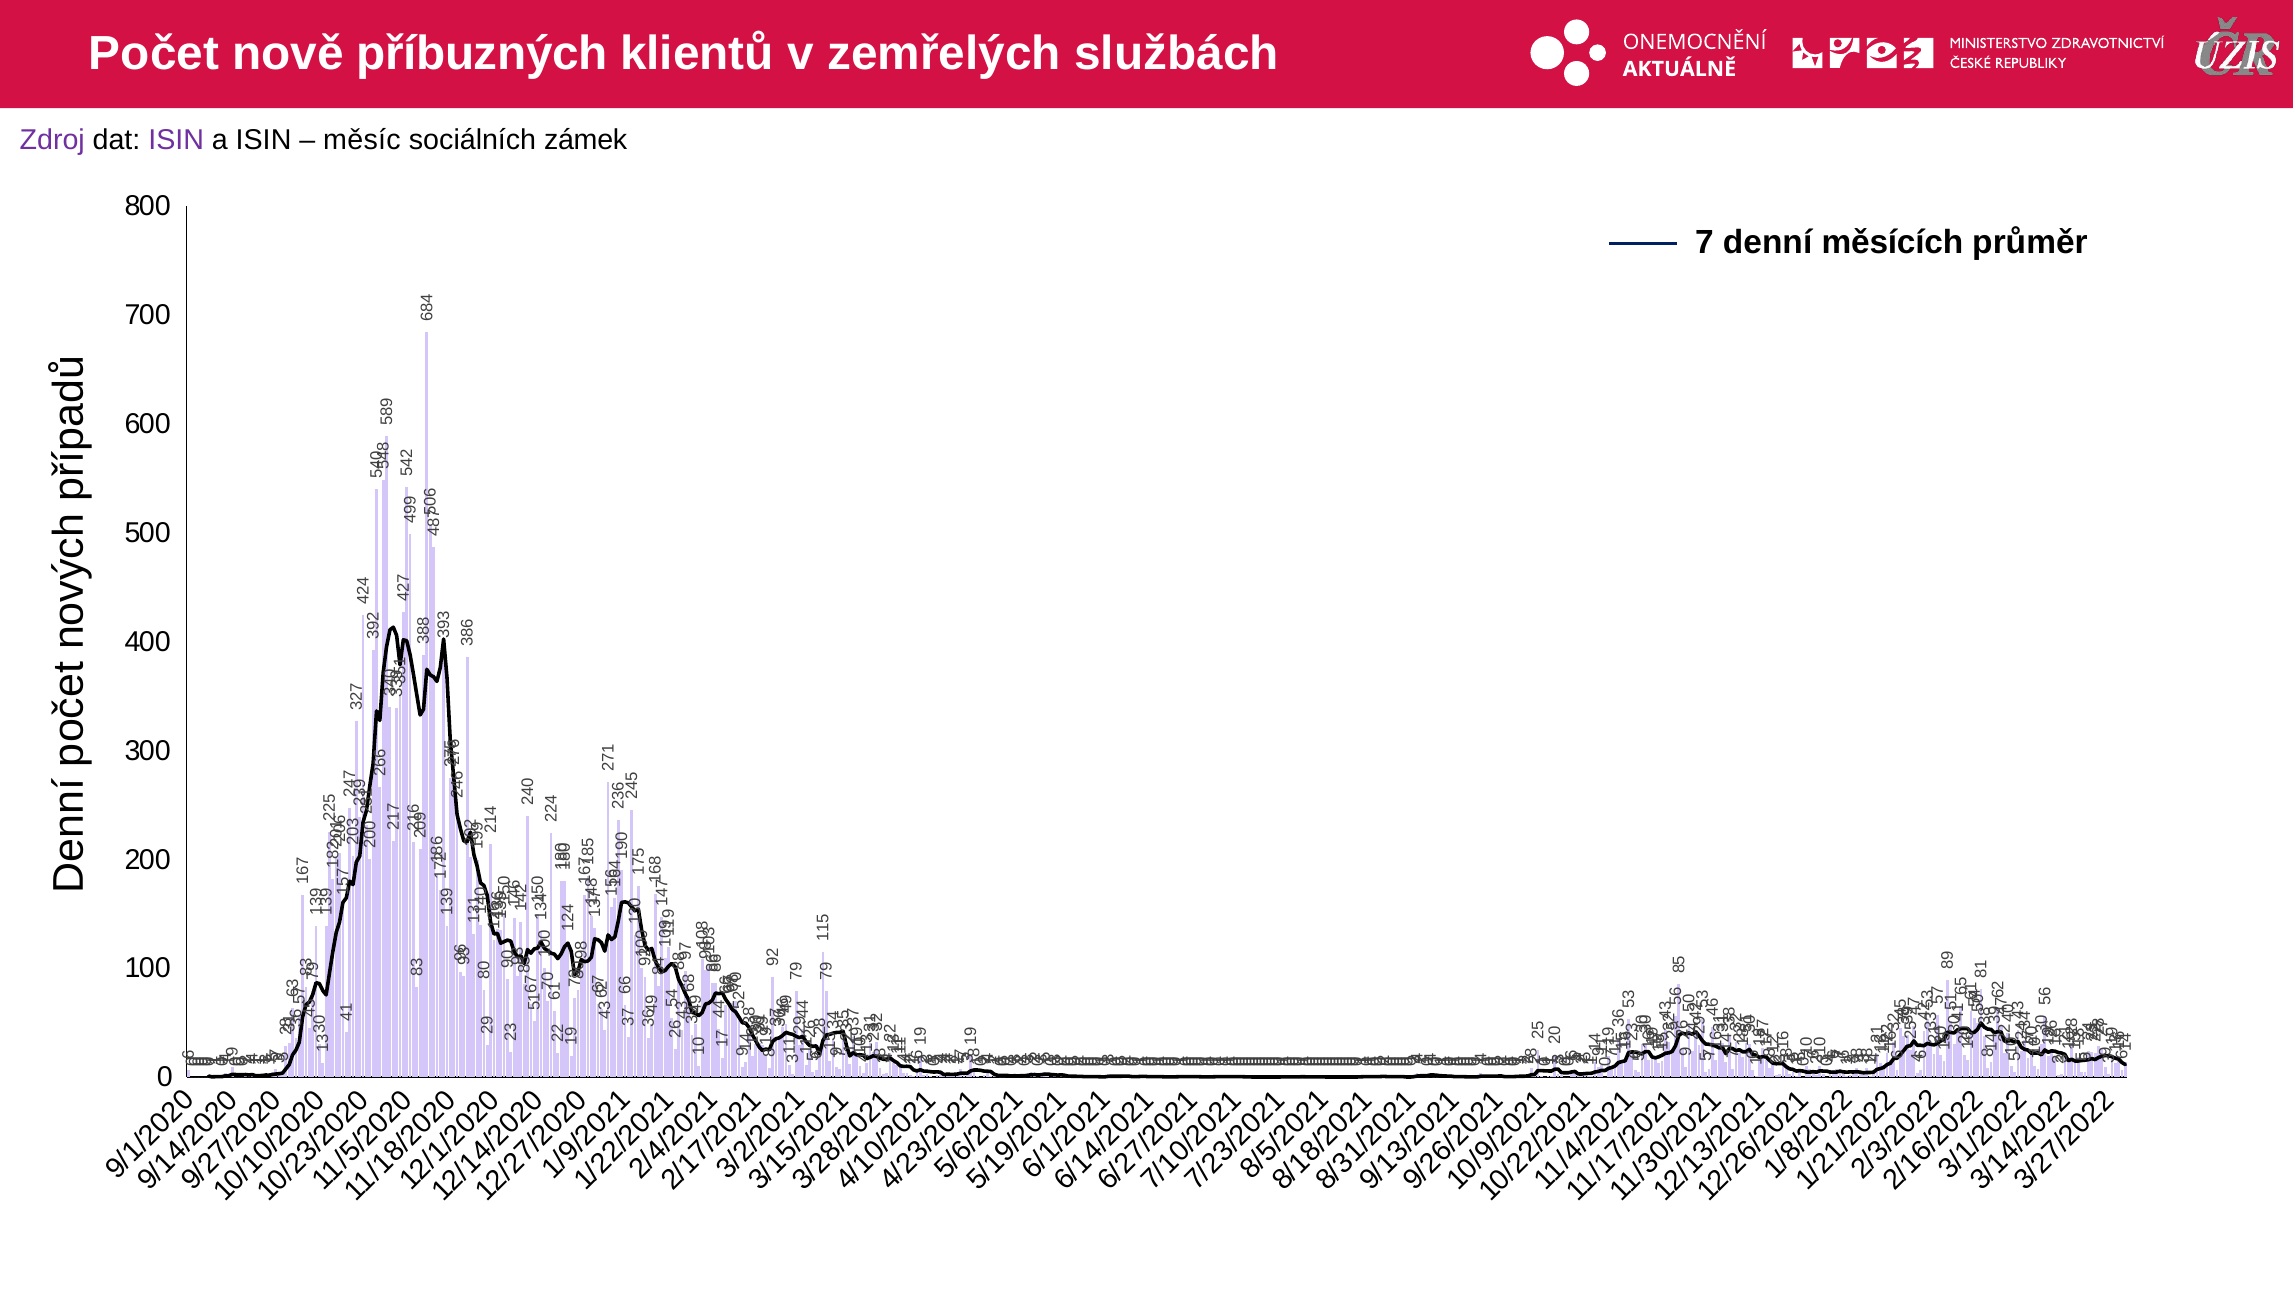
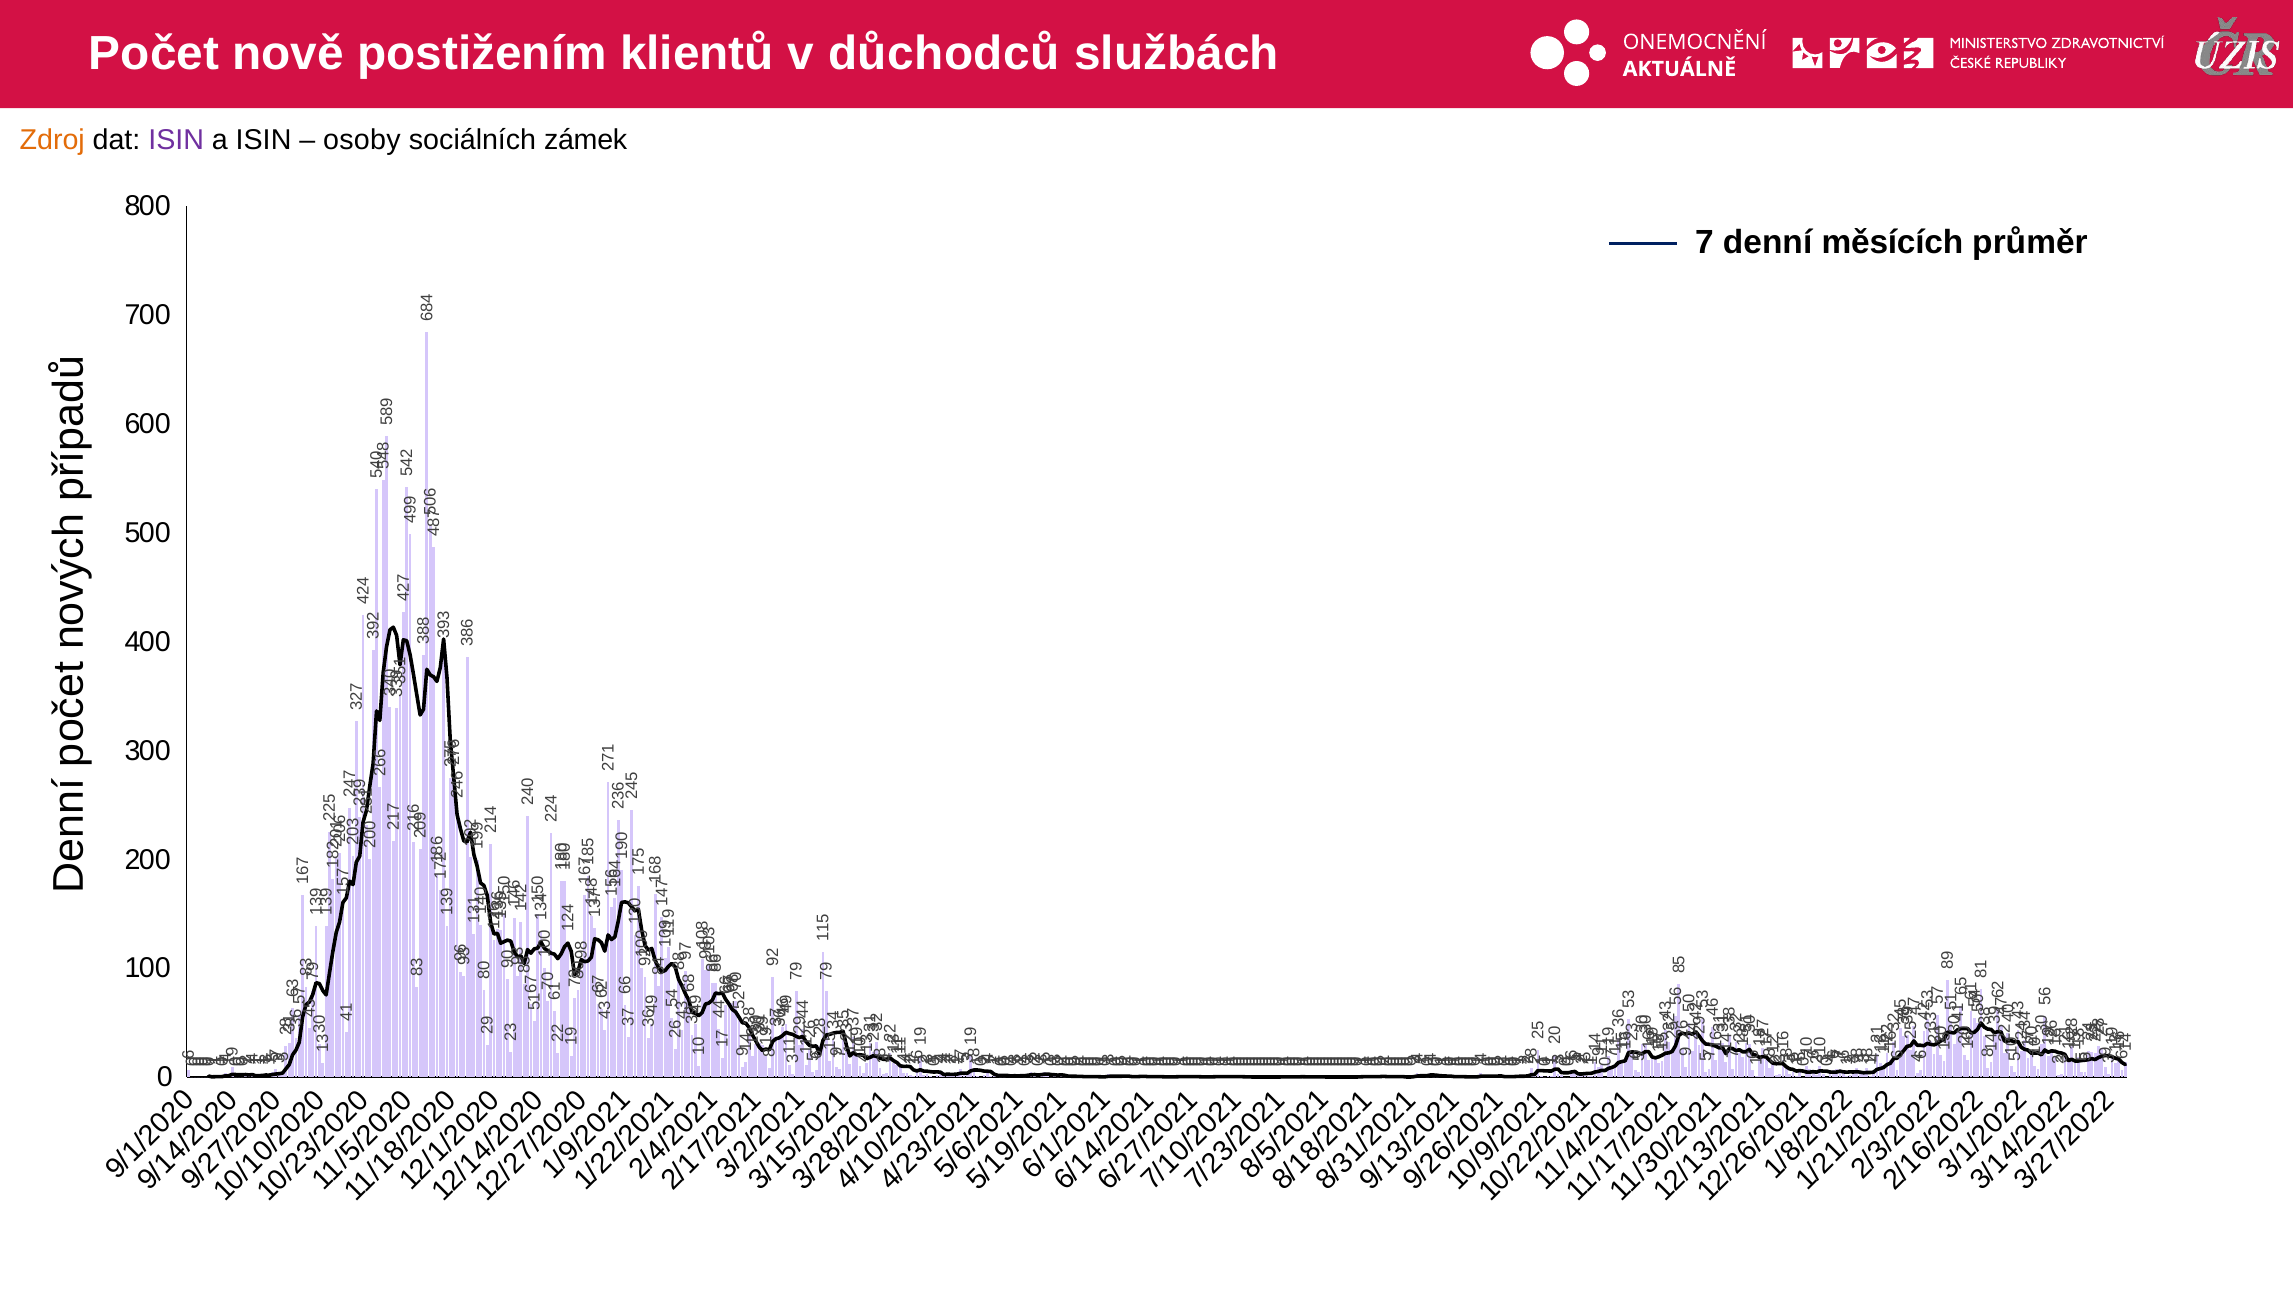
příbuzných: příbuzných -> postižením (482, 54)
zemřelých: zemřelých -> důchodců (944, 54)
Zdroj colour: purple -> orange (52, 140)
měsíc: měsíc -> osoby (362, 140)
